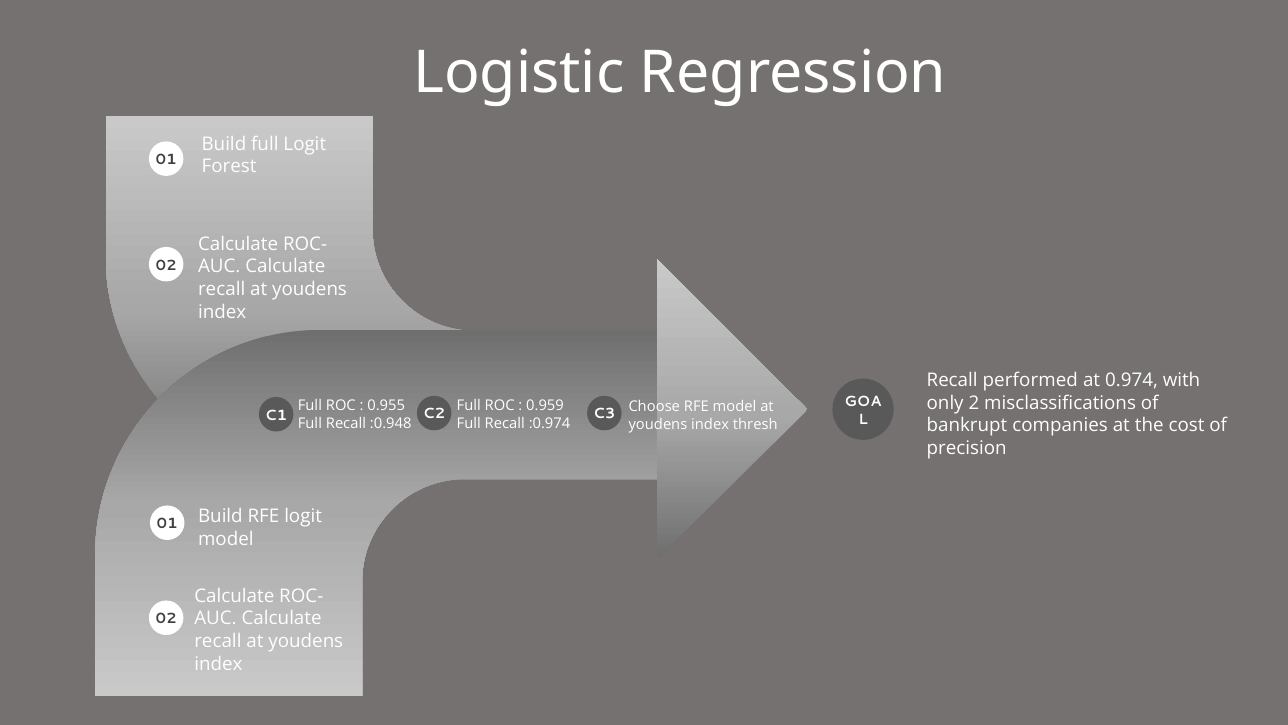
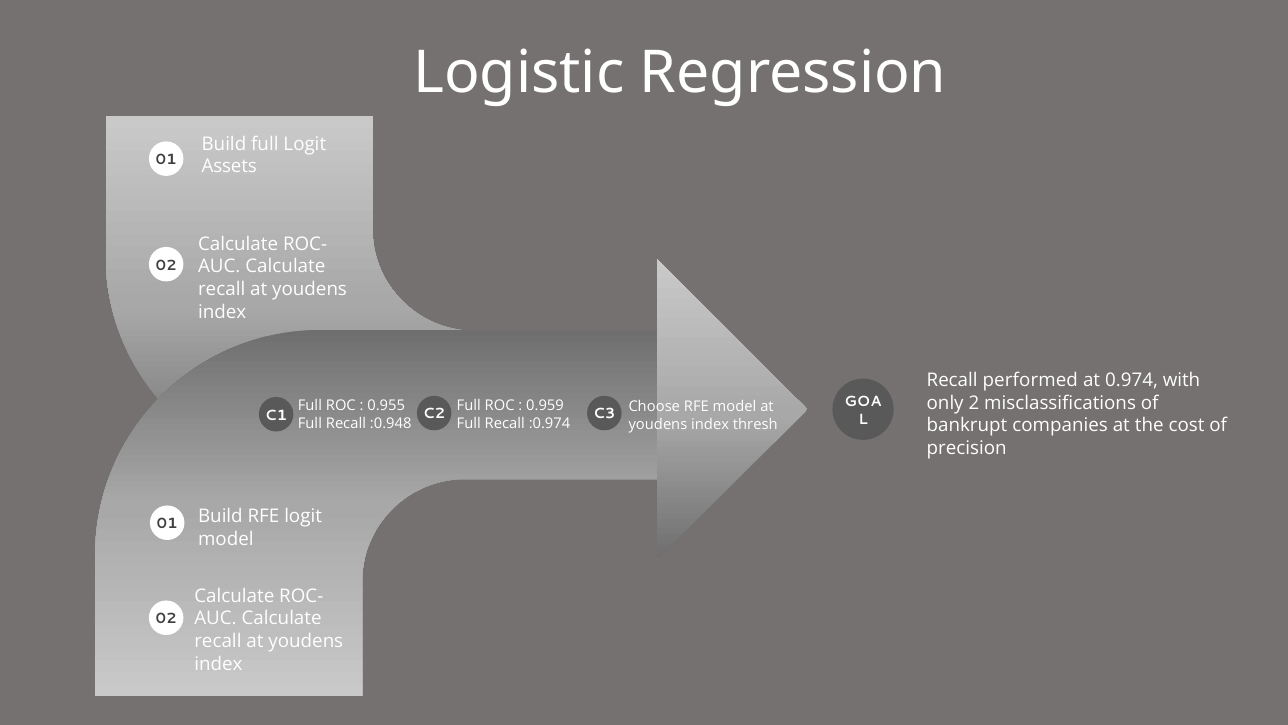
Forest: Forest -> Assets (229, 167)
